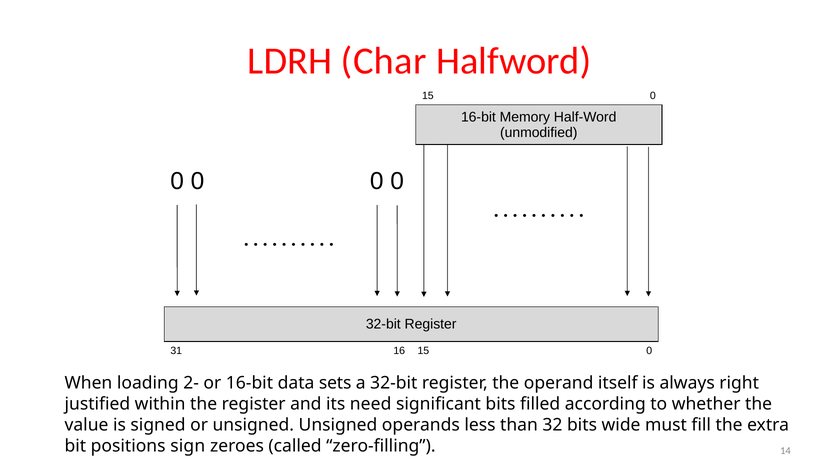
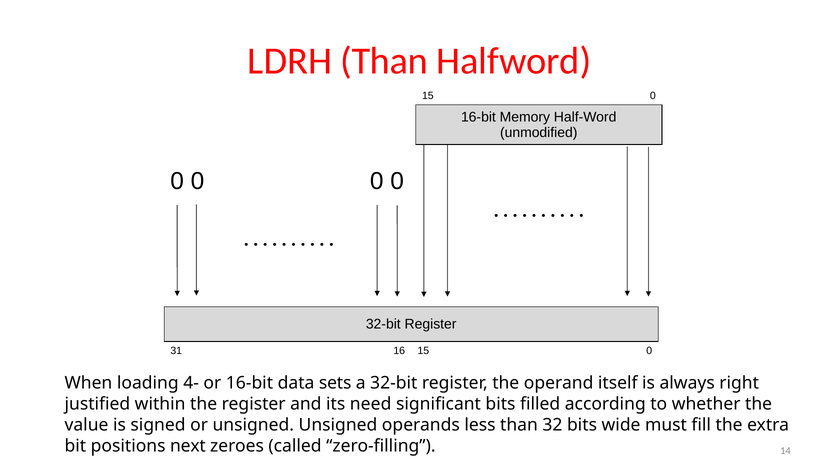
LDRH Char: Char -> Than (384, 61)
2-: 2- -> 4- (191, 383)
sign: sign -> next (188, 446)
